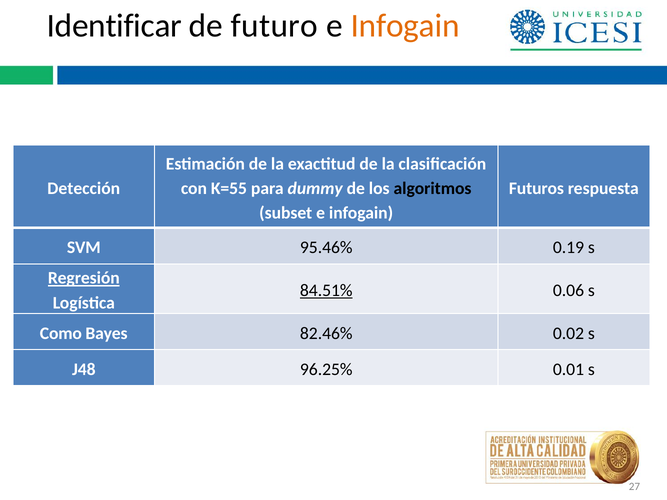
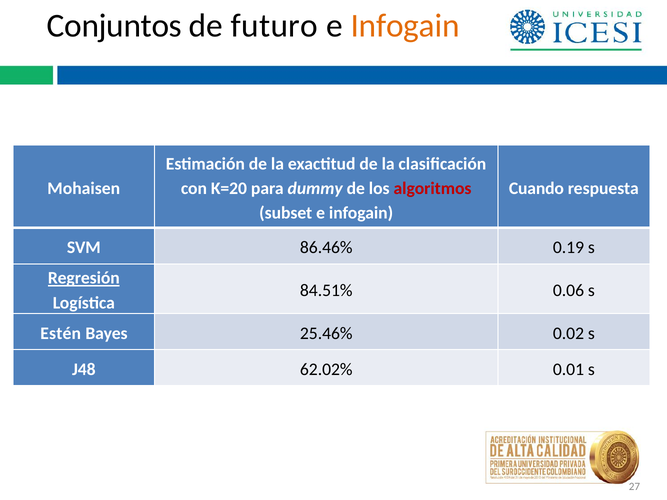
Identificar: Identificar -> Conjuntos (114, 26)
Detección: Detección -> Mohaisen (84, 188)
K=55: K=55 -> K=20 (229, 188)
algoritmos colour: black -> red (433, 188)
Futuros: Futuros -> Cuando (536, 188)
95.46%: 95.46% -> 86.46% (326, 248)
84.51% underline: present -> none (326, 291)
Como: Como -> Estén (61, 333)
82.46%: 82.46% -> 25.46% (326, 333)
96.25%: 96.25% -> 62.02% (326, 369)
